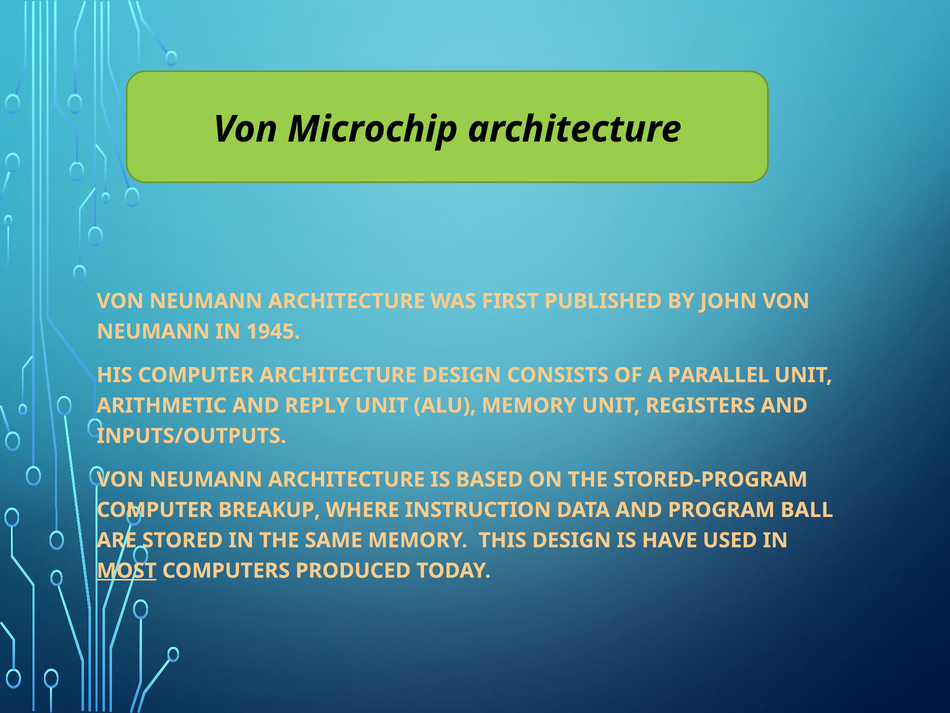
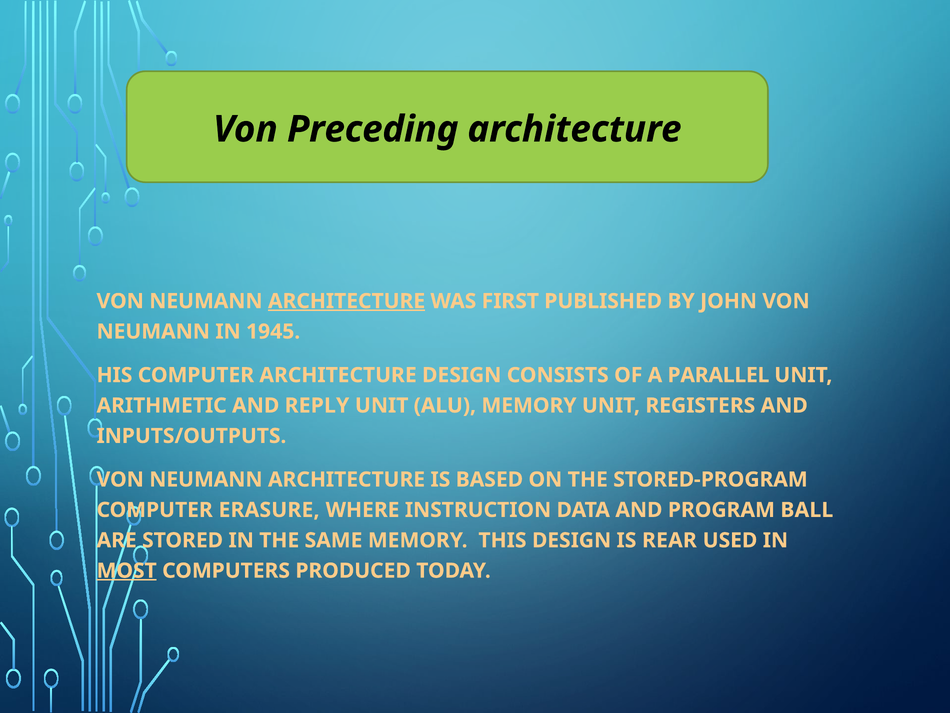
Microchip: Microchip -> Preceding (373, 129)
ARCHITECTURE underline: none -> present (347, 301)
BREAKUP: BREAKUP -> ERASURE (269, 510)
HAVE: HAVE -> REAR (669, 540)
